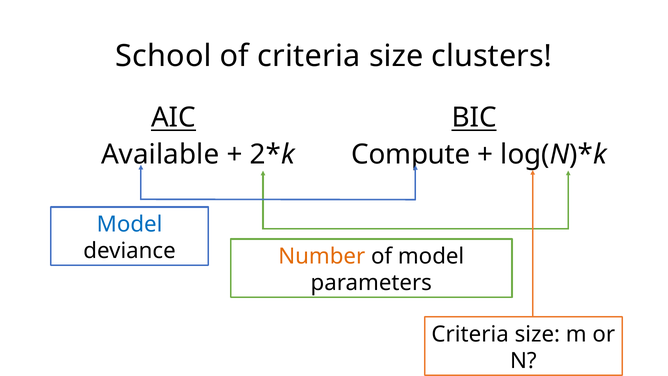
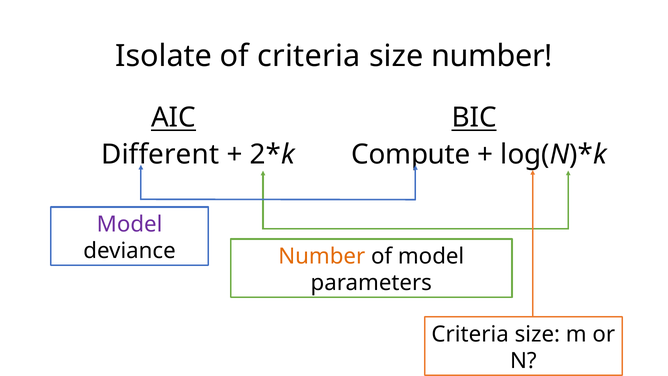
School: School -> Isolate (164, 56)
size clusters: clusters -> number (492, 56)
Available: Available -> Different (160, 154)
Model colour: blue -> purple (130, 224)
